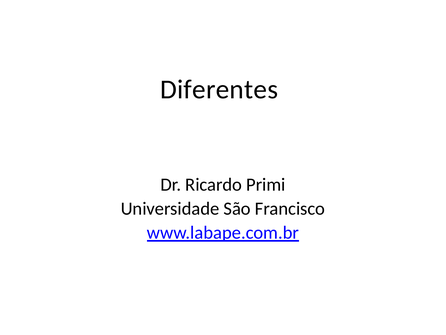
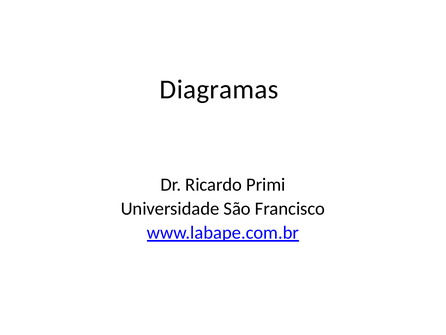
Diferentes: Diferentes -> Diagramas (219, 89)
